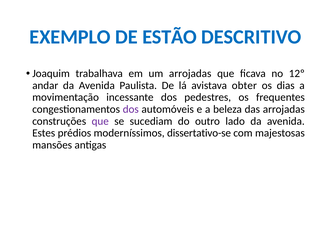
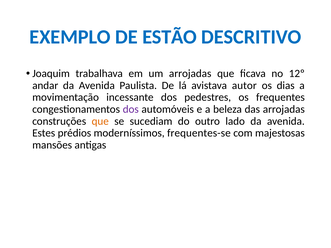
obter: obter -> autor (244, 86)
que colour: purple -> orange (100, 121)
dissertativo-se: dissertativo-se -> frequentes-se (199, 133)
